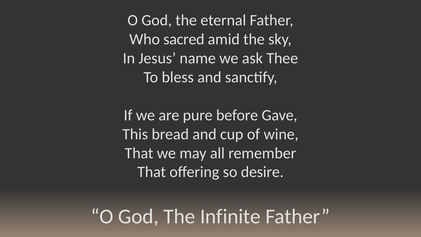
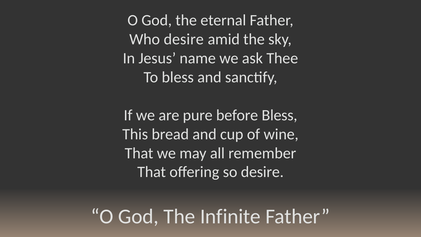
Who sacred: sacred -> desire (184, 39)
before Gave: Gave -> Bless (280, 115)
